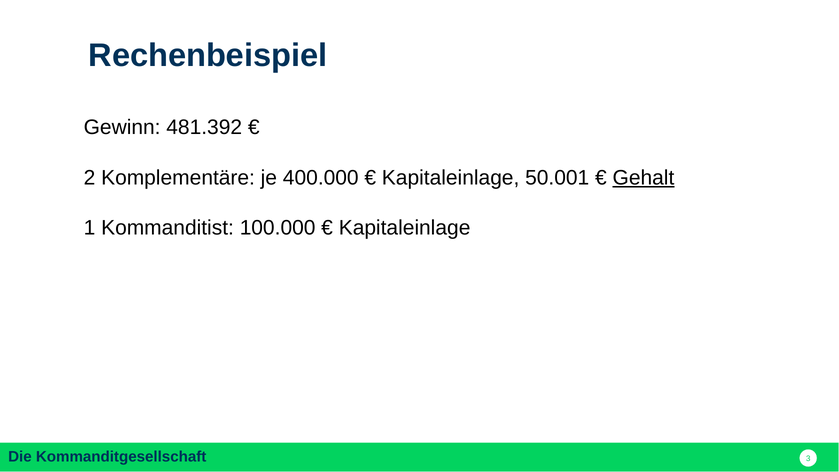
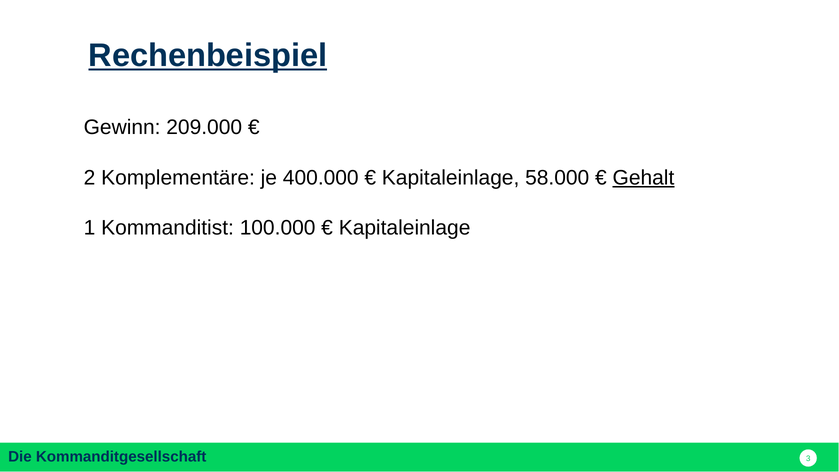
Rechenbeispiel underline: none -> present (208, 56)
481.392: 481.392 -> 209.000 (204, 127)
50.001: 50.001 -> 58.000 (557, 178)
